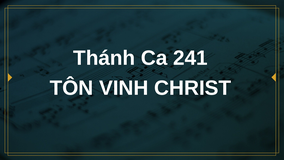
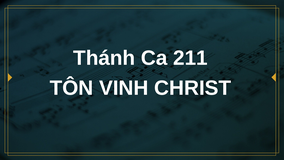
241: 241 -> 211 (190, 58)
